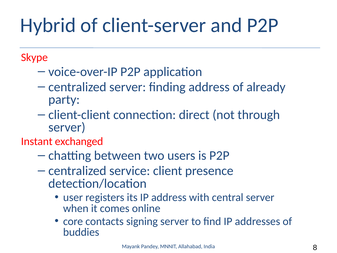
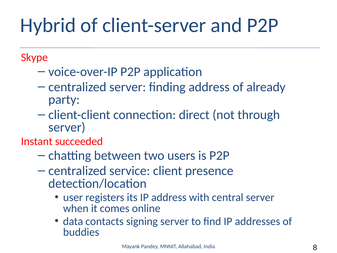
exchanged: exchanged -> succeeded (79, 141)
core: core -> data (73, 221)
